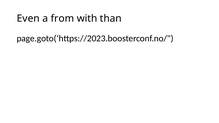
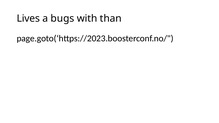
Even: Even -> Lives (28, 18)
from: from -> bugs (62, 18)
